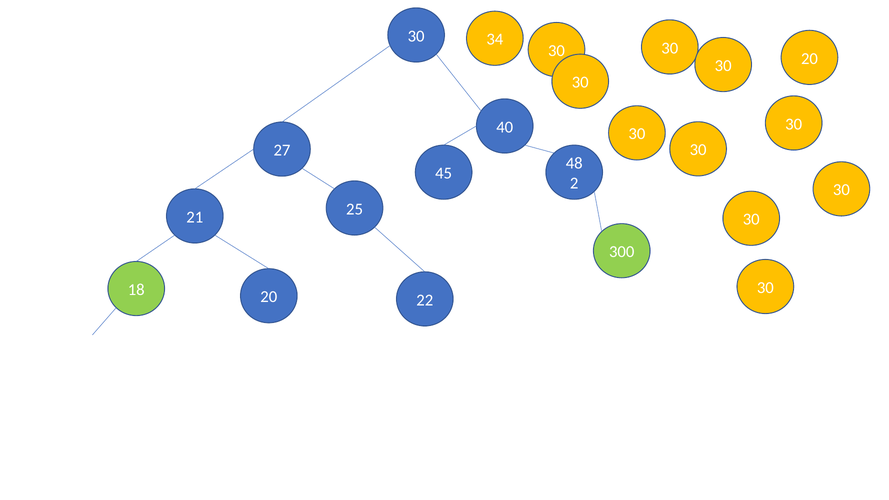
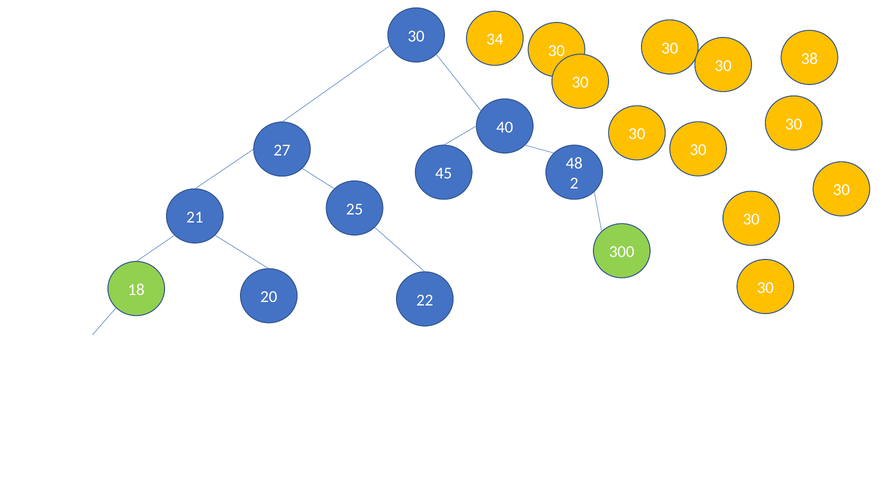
20: 20 -> 38 (809, 59)
